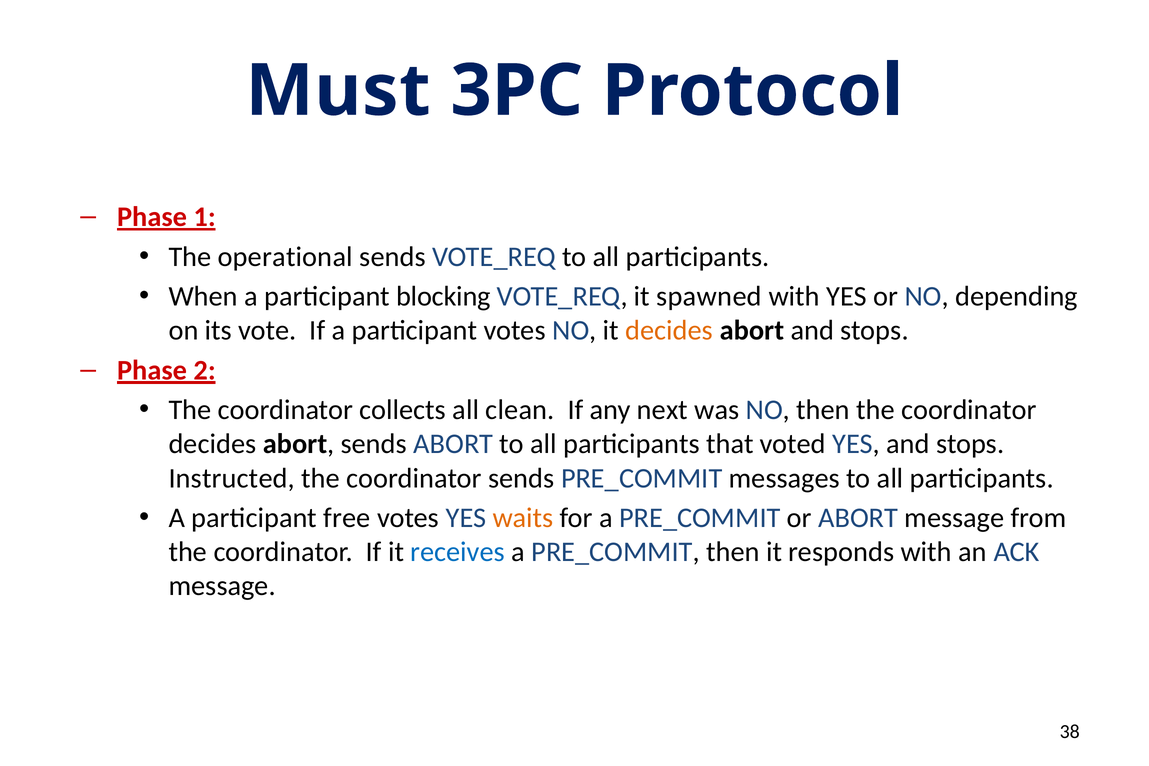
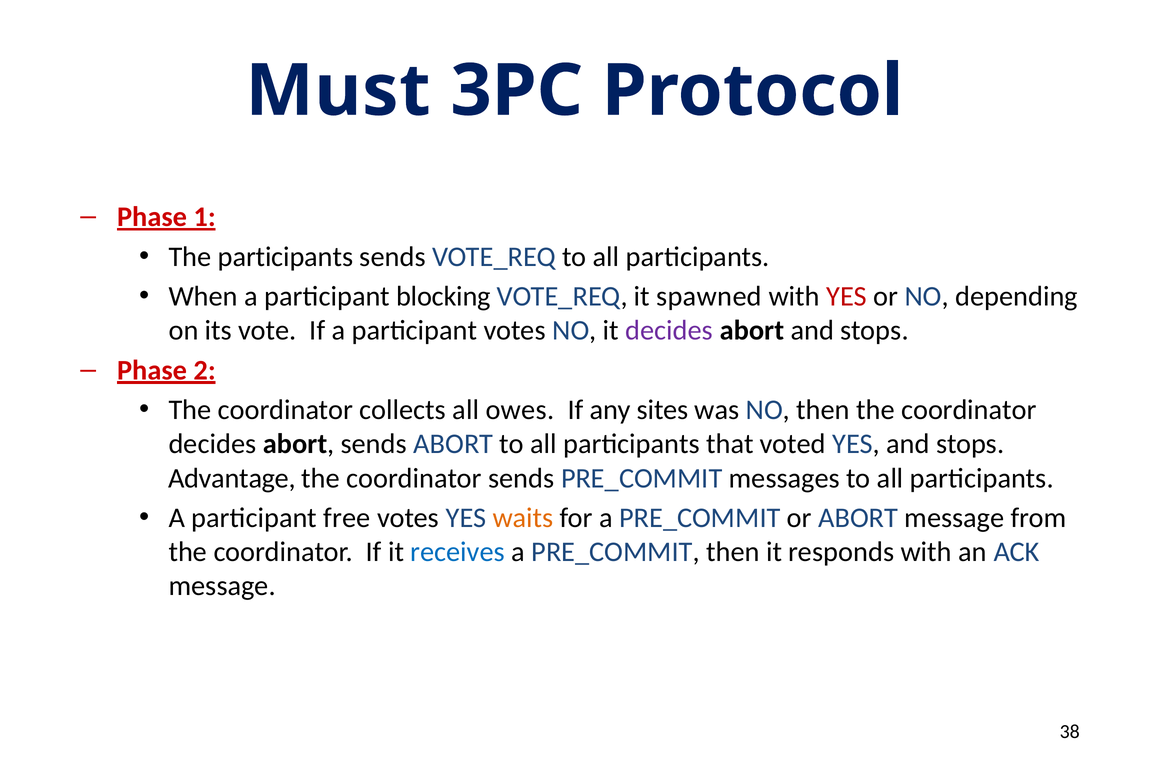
The operational: operational -> participants (285, 257)
YES colour: black -> red (847, 297)
decides colour: orange -> purple (669, 331)
clean: clean -> owes (520, 410)
next: next -> sites (663, 410)
Instructed: Instructed -> Advantage (232, 478)
